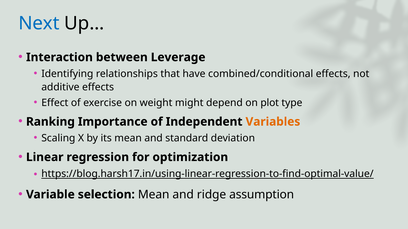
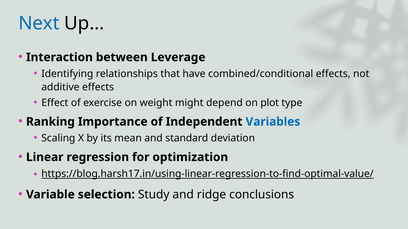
Variables colour: orange -> blue (273, 122)
selection Mean: Mean -> Study (154, 195)
assumption: assumption -> conclusions (262, 195)
